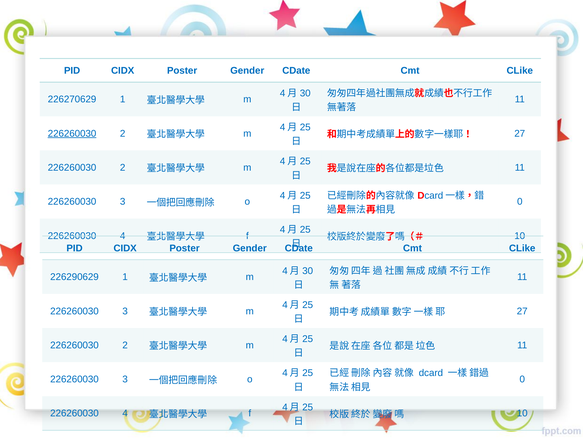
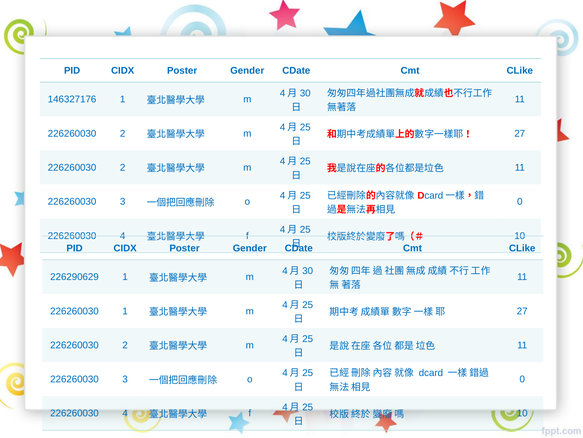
226270629: 226270629 -> 146327176 (72, 99)
226260030 underline: present -> none (72, 133)
3: 3 -> 1 (125, 311)
